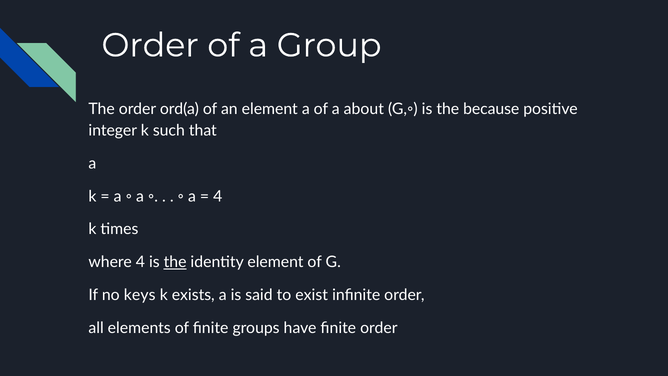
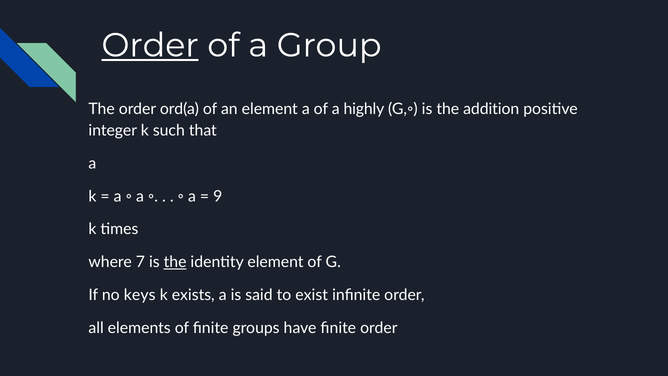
Order underline: none -> present (150, 45)
about: about -> highly (364, 109)
because: because -> addition (491, 109)
4: 4 -> 9 (218, 196)
where 4: 4 -> 7 (140, 262)
